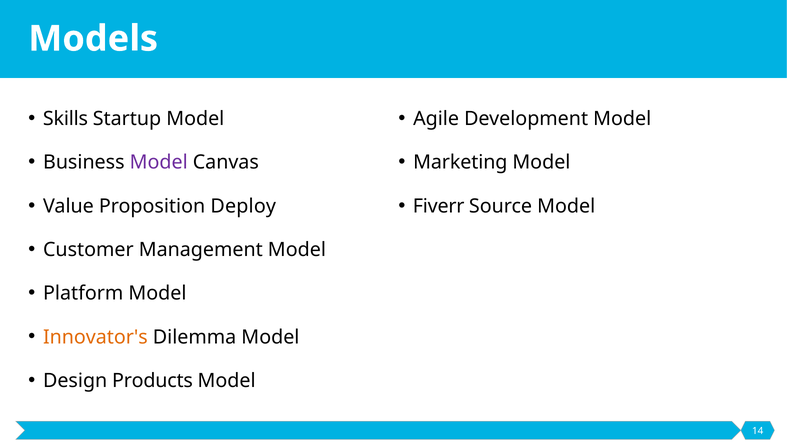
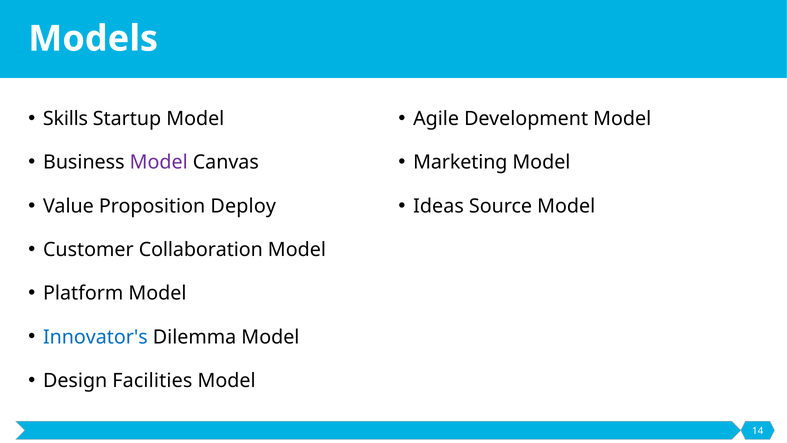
Fiverr: Fiverr -> Ideas (439, 206)
Management: Management -> Collaboration (201, 250)
Innovator's colour: orange -> blue (95, 337)
Products: Products -> Facilities (152, 380)
